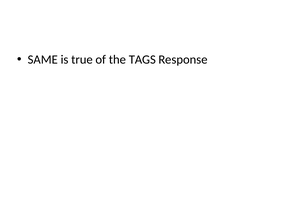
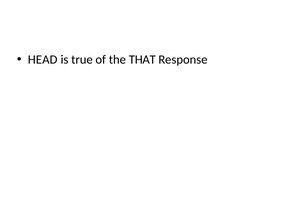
SAME: SAME -> HEAD (43, 60)
TAGS: TAGS -> THAT (142, 60)
